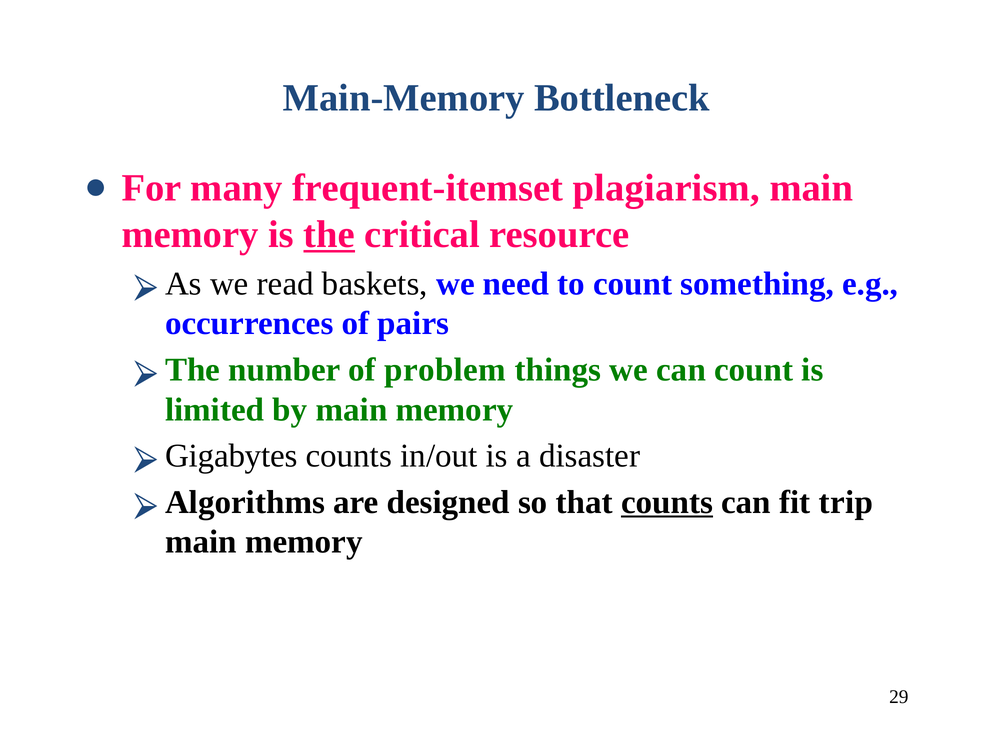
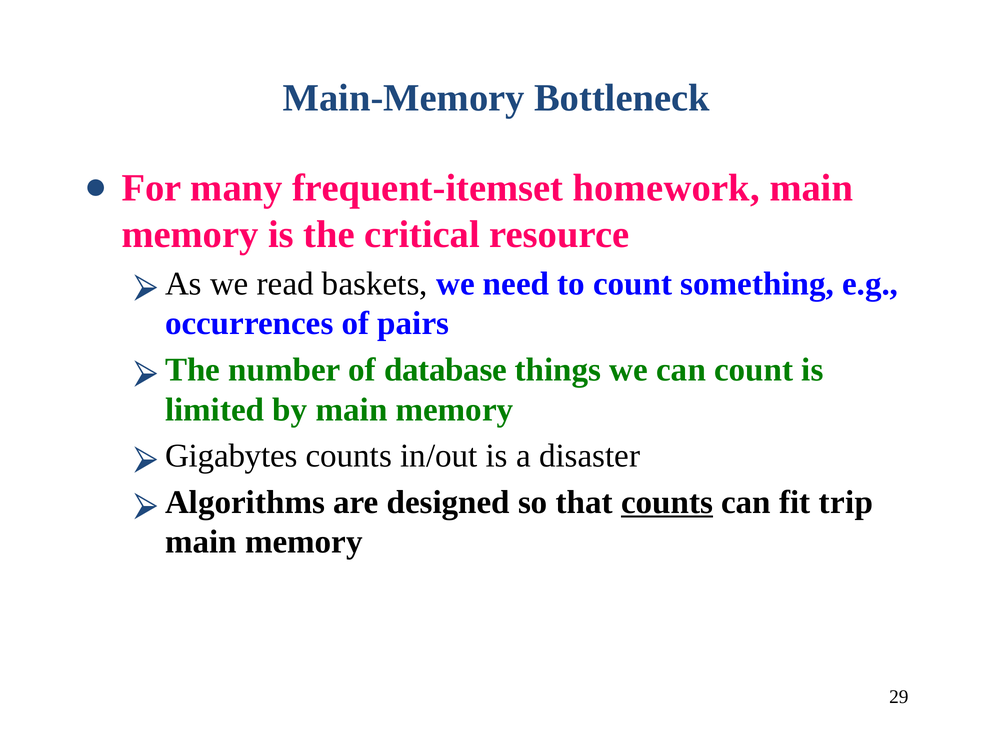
plagiarism: plagiarism -> homework (666, 188)
the underline: present -> none (329, 234)
problem: problem -> database (445, 370)
